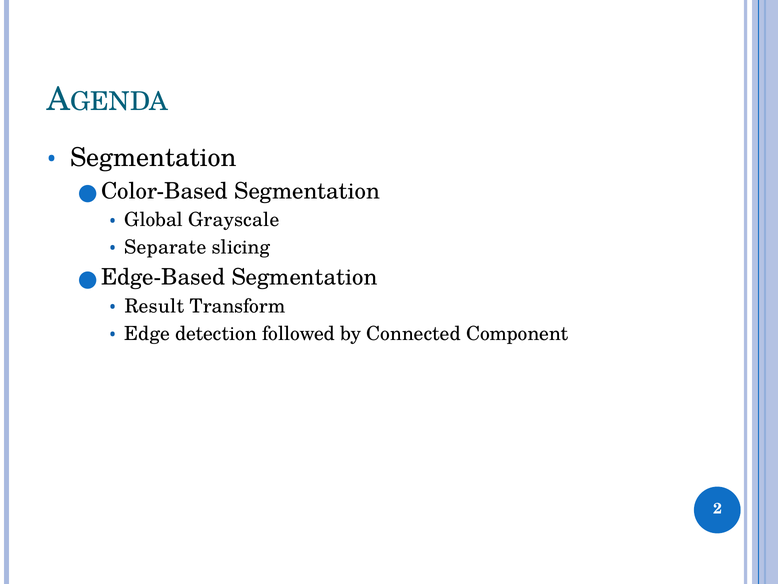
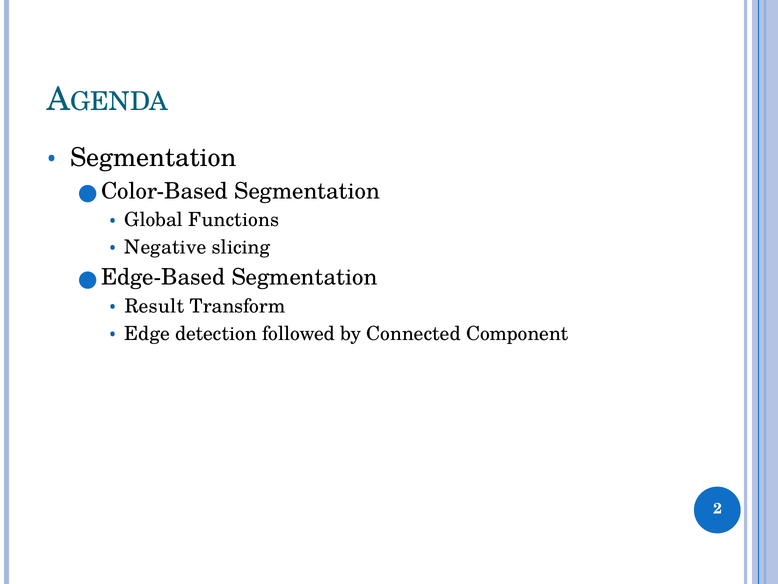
Grayscale: Grayscale -> Functions (234, 220)
Separate: Separate -> Negative (165, 247)
